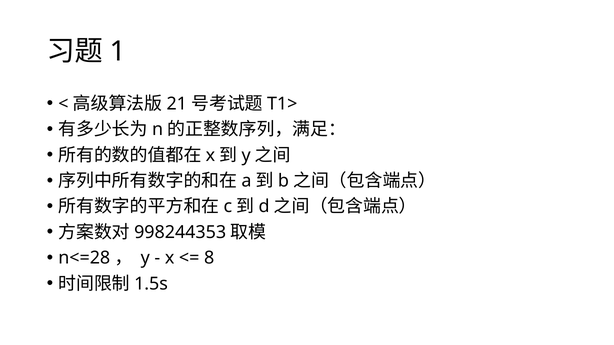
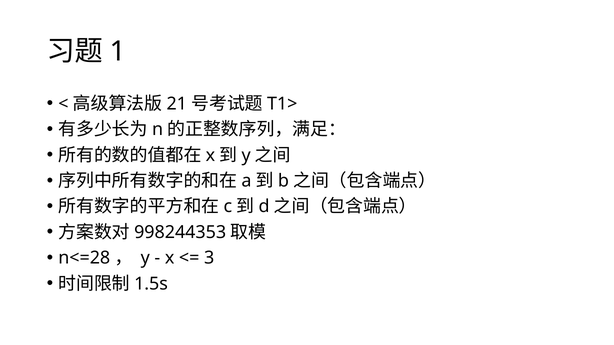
8: 8 -> 3 (209, 258)
